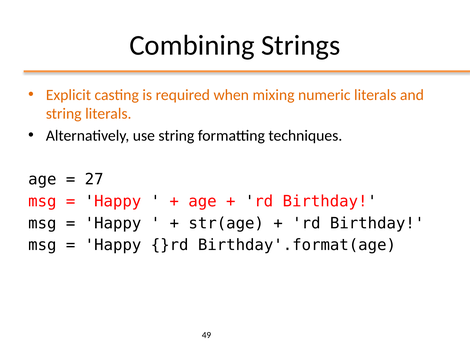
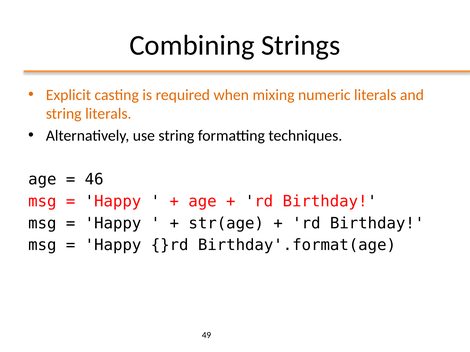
27: 27 -> 46 (94, 180)
